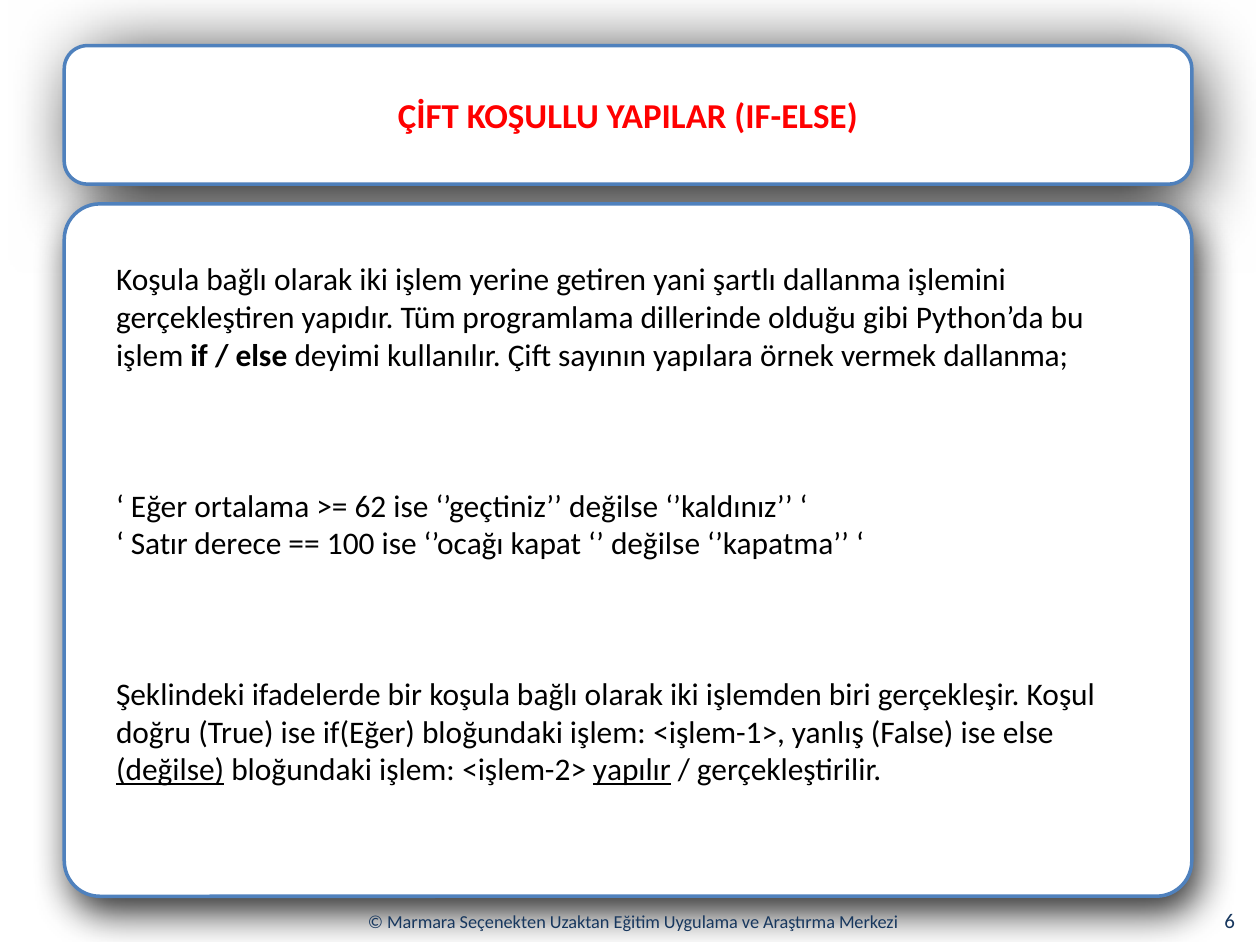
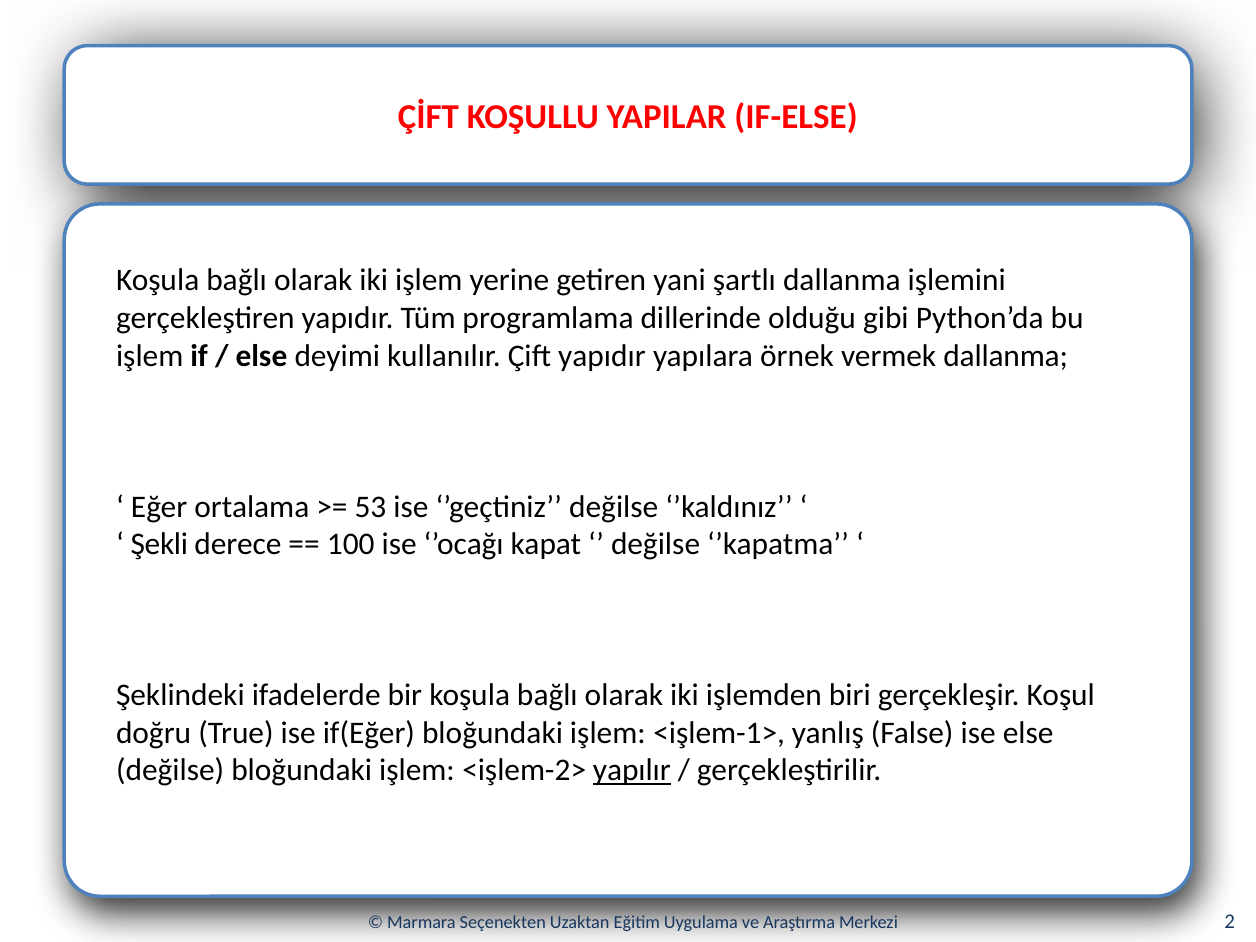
Çift sayının: sayının -> yapıdır (602, 356)
62: 62 -> 53 (370, 507)
Satır: Satır -> Şekli (159, 544)
değilse underline: present -> none (170, 770)
6: 6 -> 2 (1230, 922)
